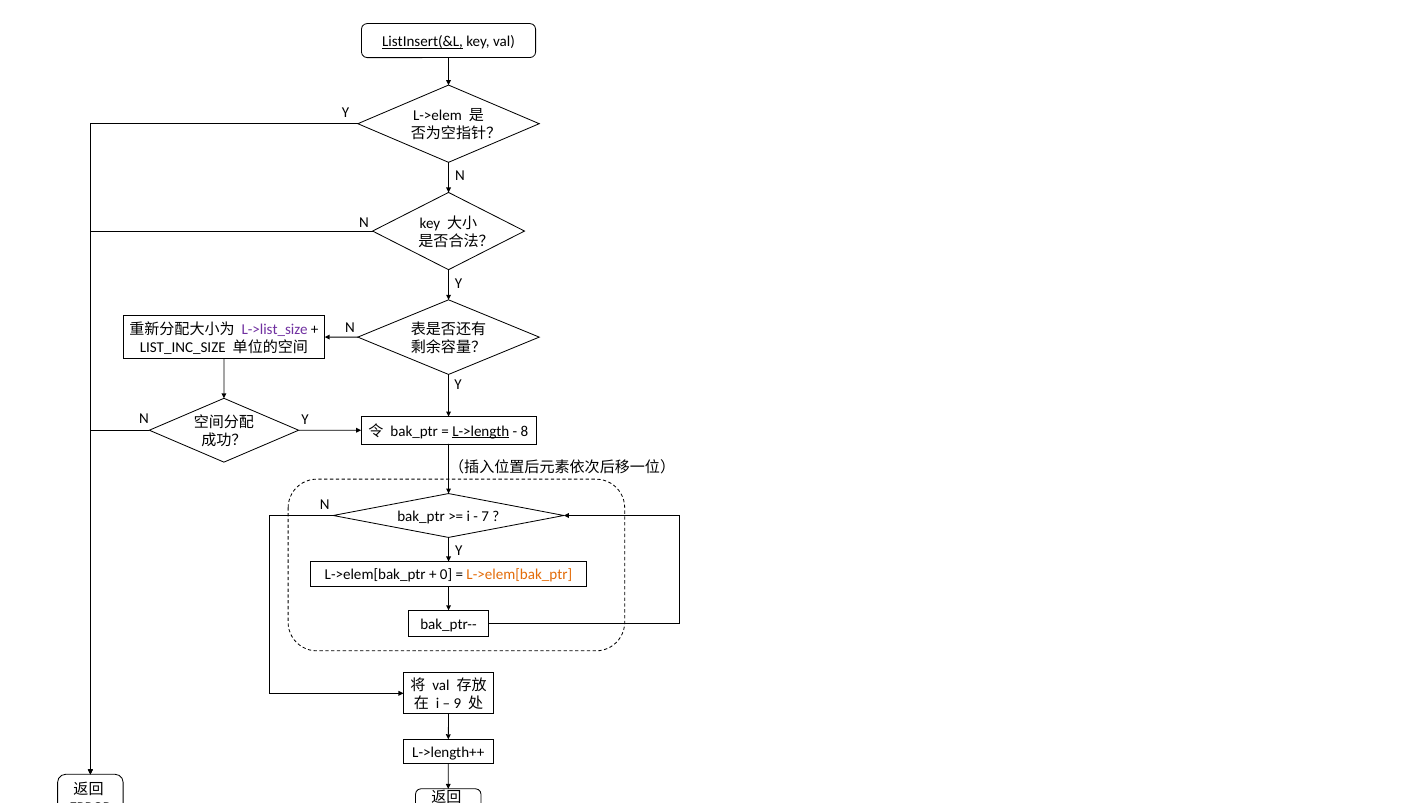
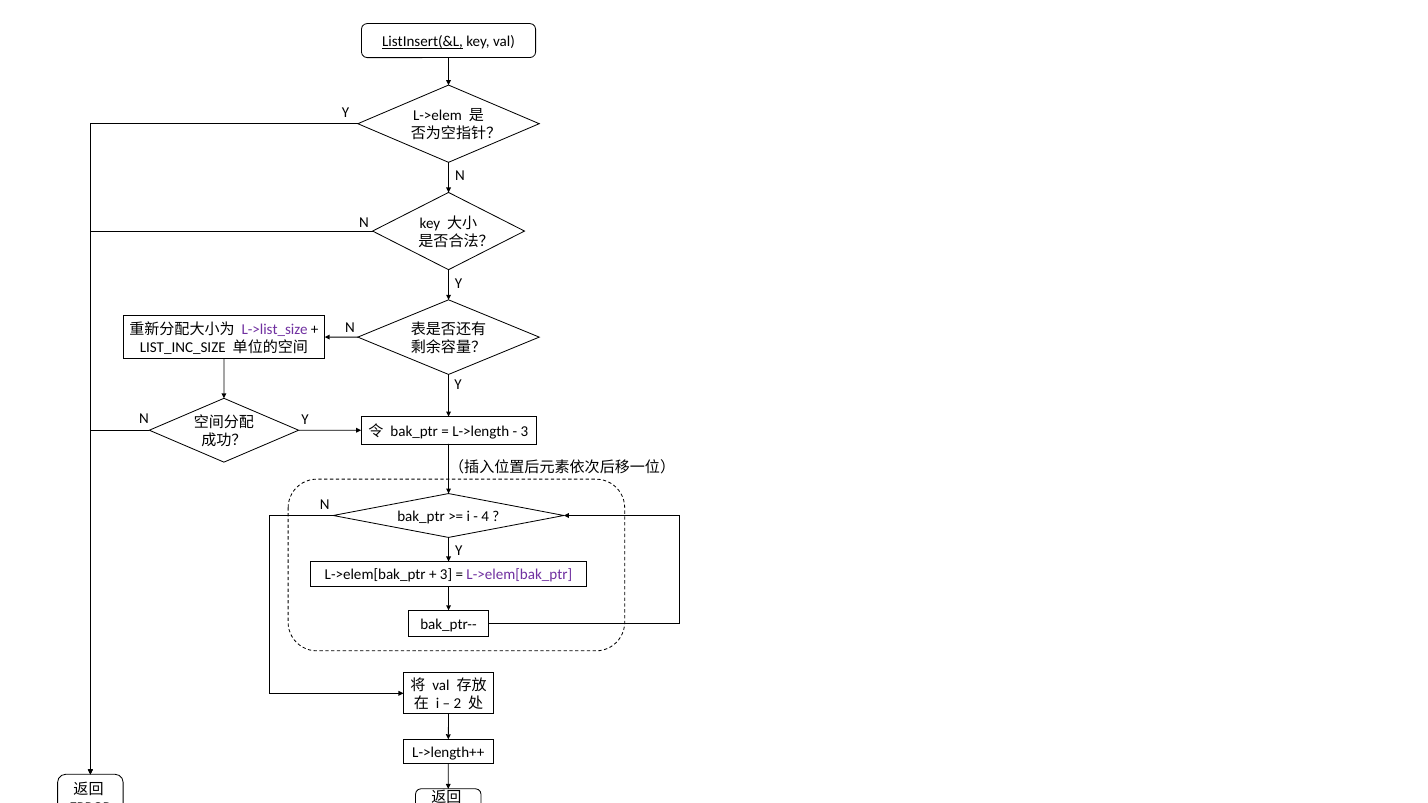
L->length underline: present -> none (481, 431)
8: 8 -> 3 (525, 431)
7: 7 -> 4 (485, 517)
0: 0 -> 3 (446, 575)
L->elem[bak_ptr colour: orange -> purple (519, 575)
9: 9 -> 2 (457, 704)
